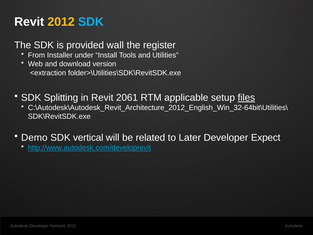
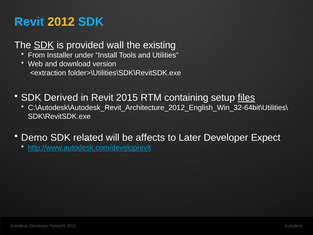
Revit colour: white -> light blue (29, 22)
SDK underline: none -> present (44, 45)
register: register -> existing (159, 45)
Splitting: Splitting -> Derived (61, 98)
2061: 2061 -> 2015 (127, 98)
applicable: applicable -> containing (186, 98)
vertical: vertical -> related (88, 137)
related: related -> affects (150, 137)
